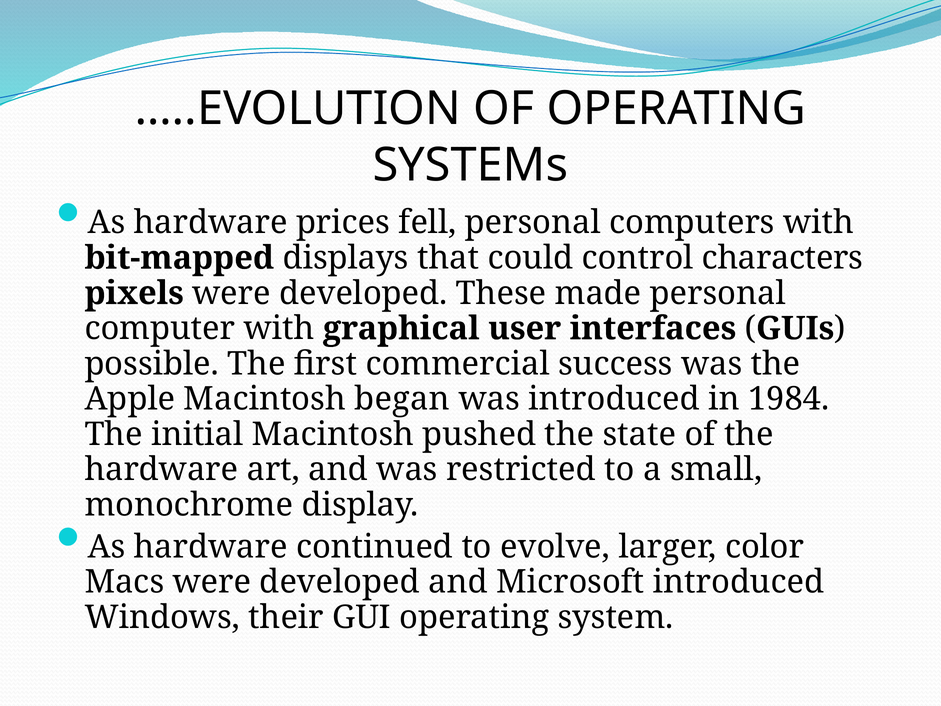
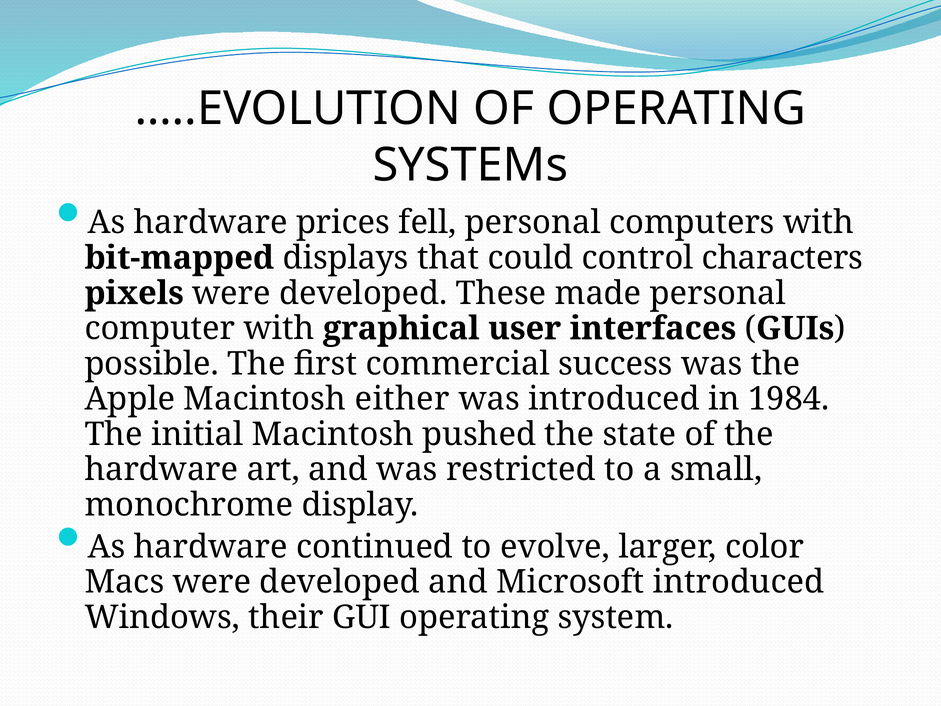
began: began -> either (402, 399)
